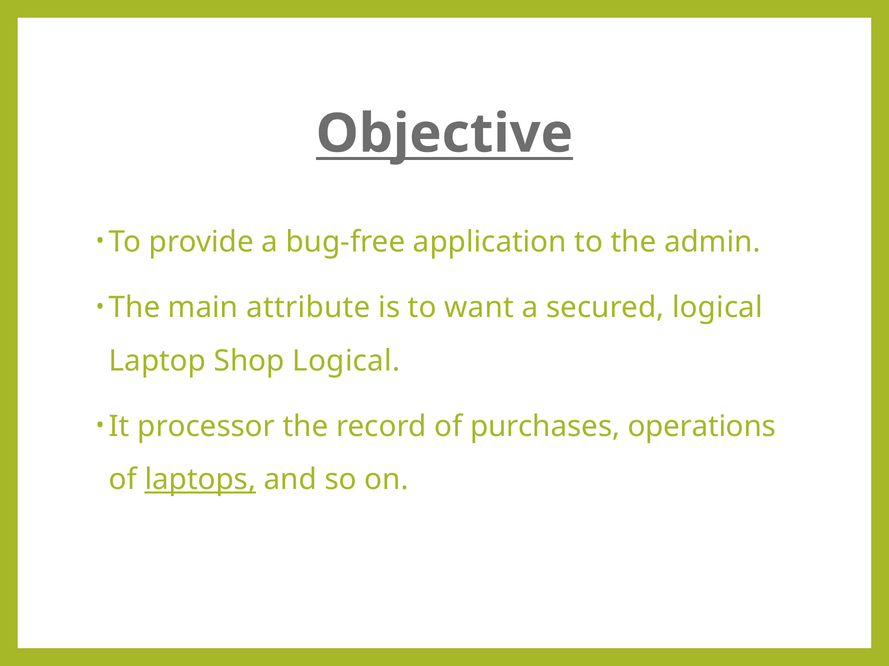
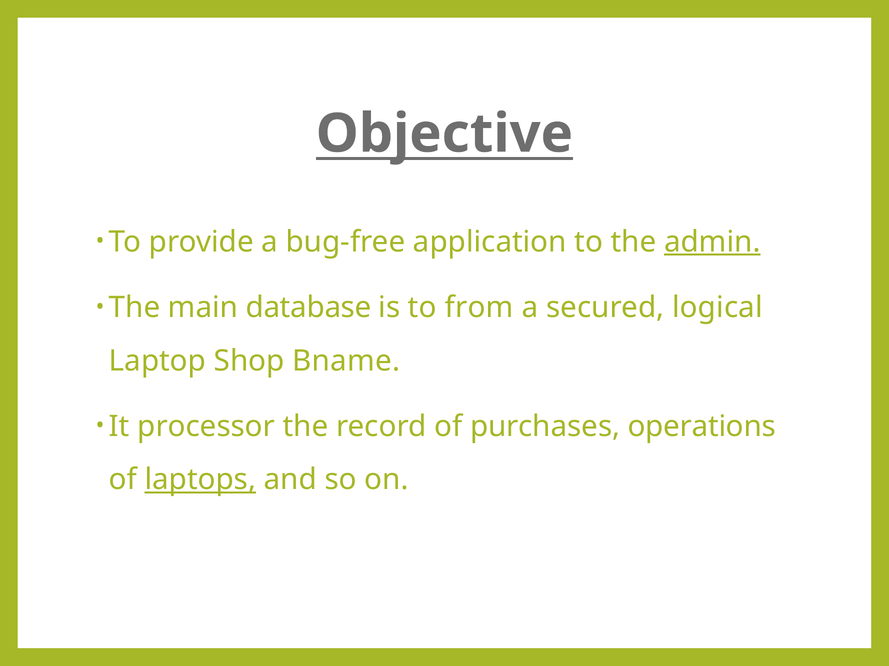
admin underline: none -> present (712, 242)
attribute: attribute -> database (309, 308)
want: want -> from (479, 308)
Shop Logical: Logical -> Bname (346, 361)
